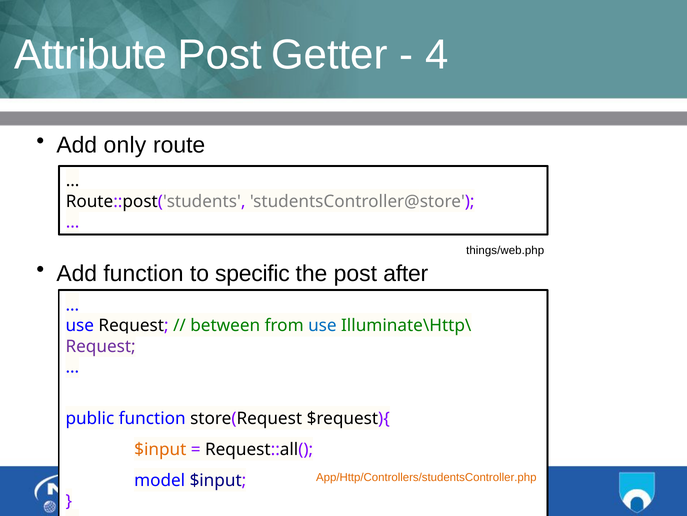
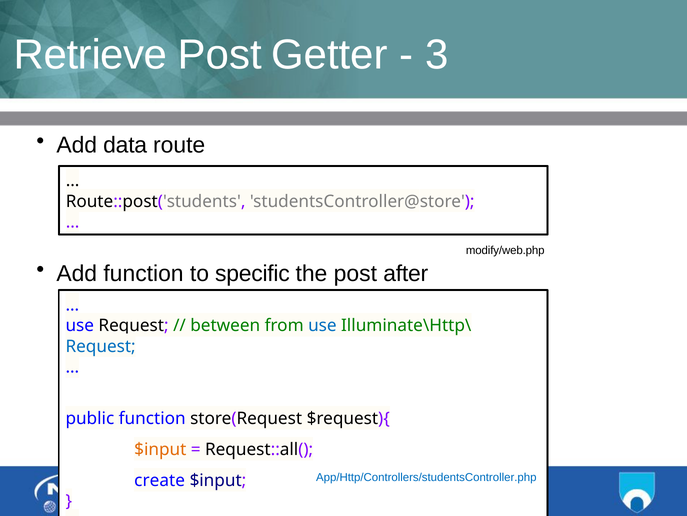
Attribute: Attribute -> Retrieve (91, 55)
4: 4 -> 3 (437, 55)
only: only -> data (125, 145)
things/web.php: things/web.php -> modify/web.php (505, 250)
Request colour: purple -> blue (101, 346)
App/Http/Controllers/studentsController.php colour: orange -> blue (426, 477)
model: model -> create (160, 480)
